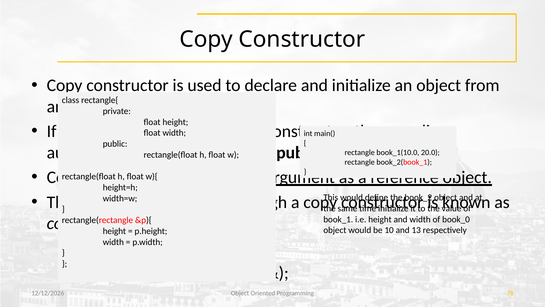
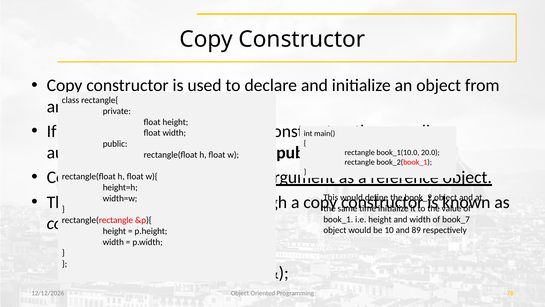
book_0: book_0 -> book_7 (456, 219)
13: 13 -> 89 (416, 230)
